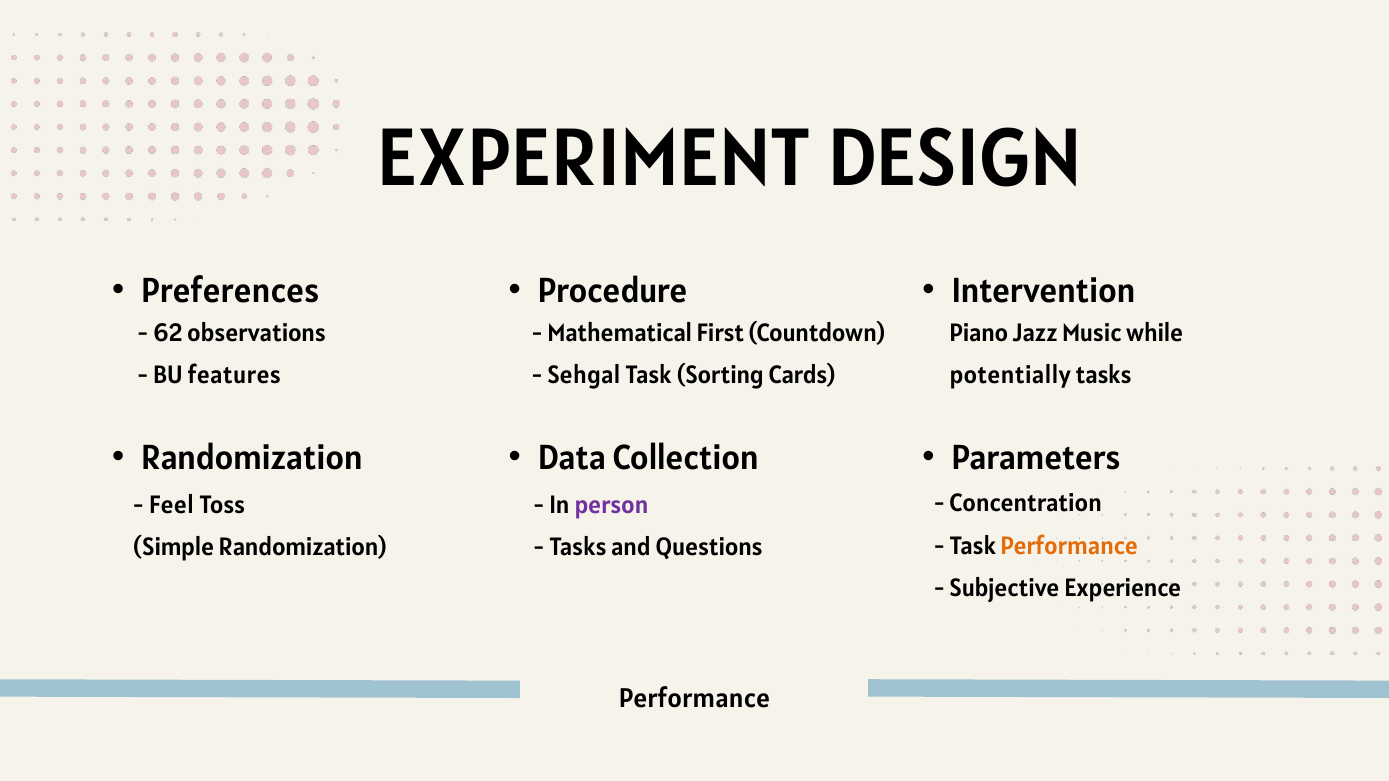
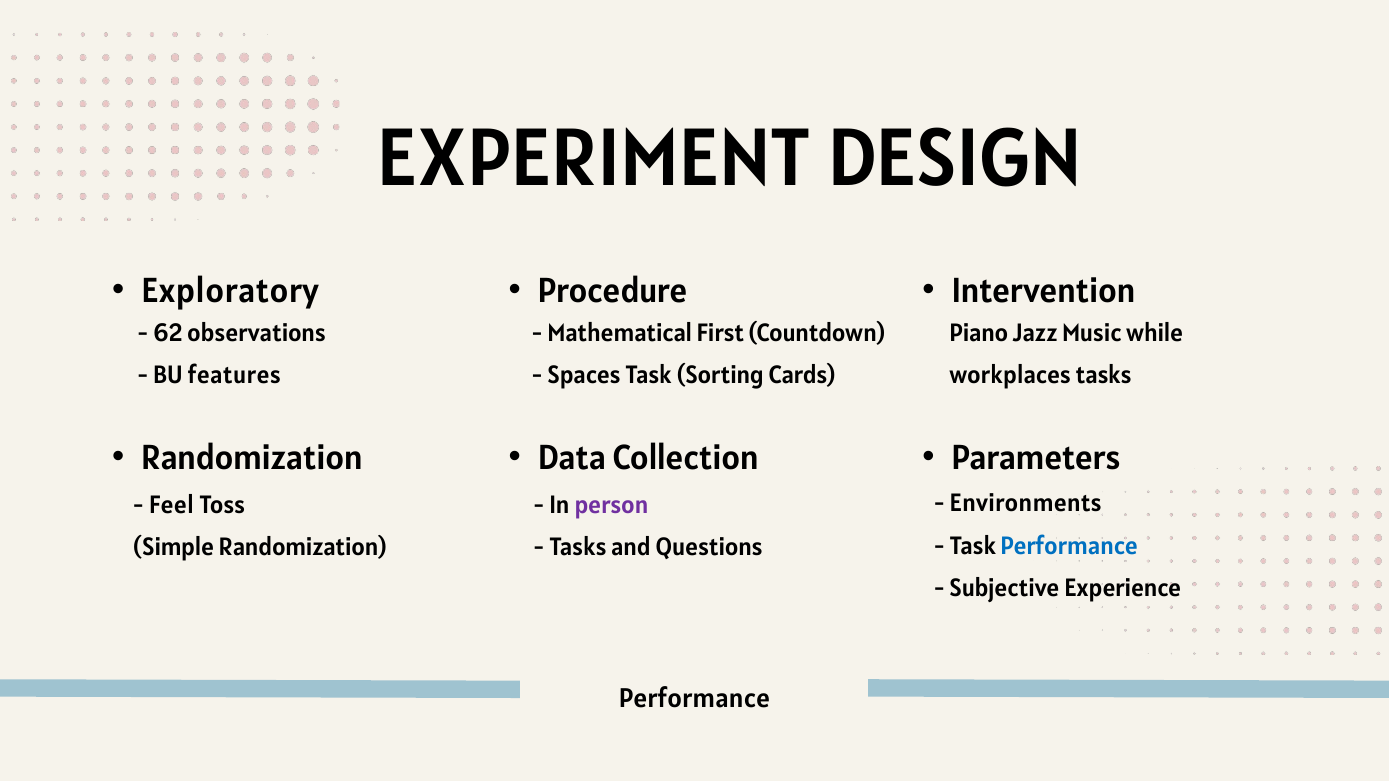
Preferences: Preferences -> Exploratory (230, 291)
Sehgal: Sehgal -> Spaces (584, 376)
potentially: potentially -> workplaces (1010, 376)
Concentration: Concentration -> Environments (1026, 504)
Performance colour: orange -> blue (1069, 546)
